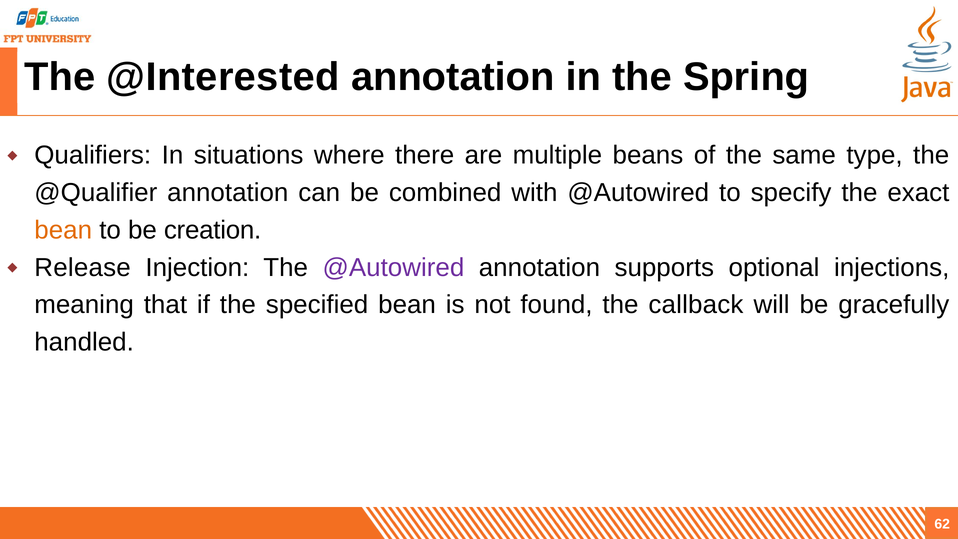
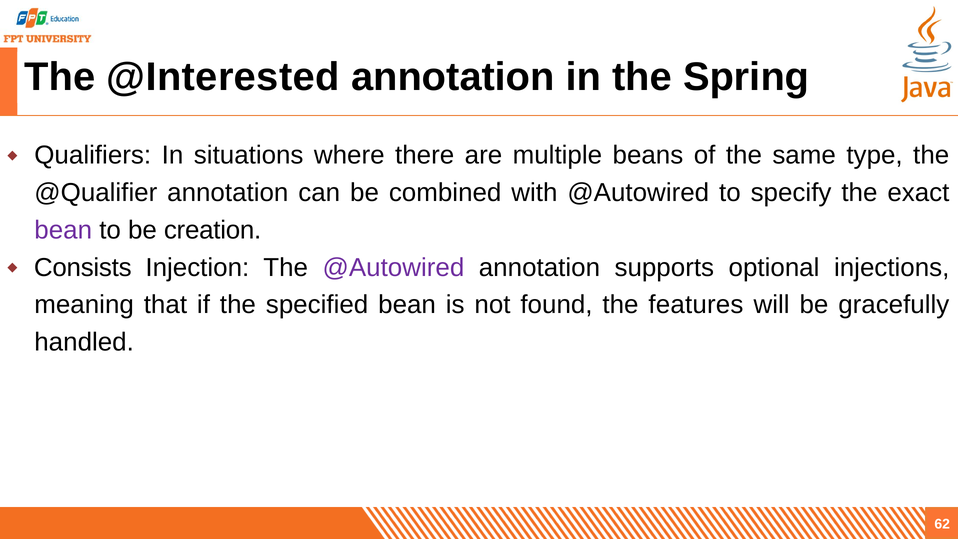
bean colour: orange -> purple (63, 230)
Release: Release -> Consists (83, 267)
callback: callback -> features (696, 305)
